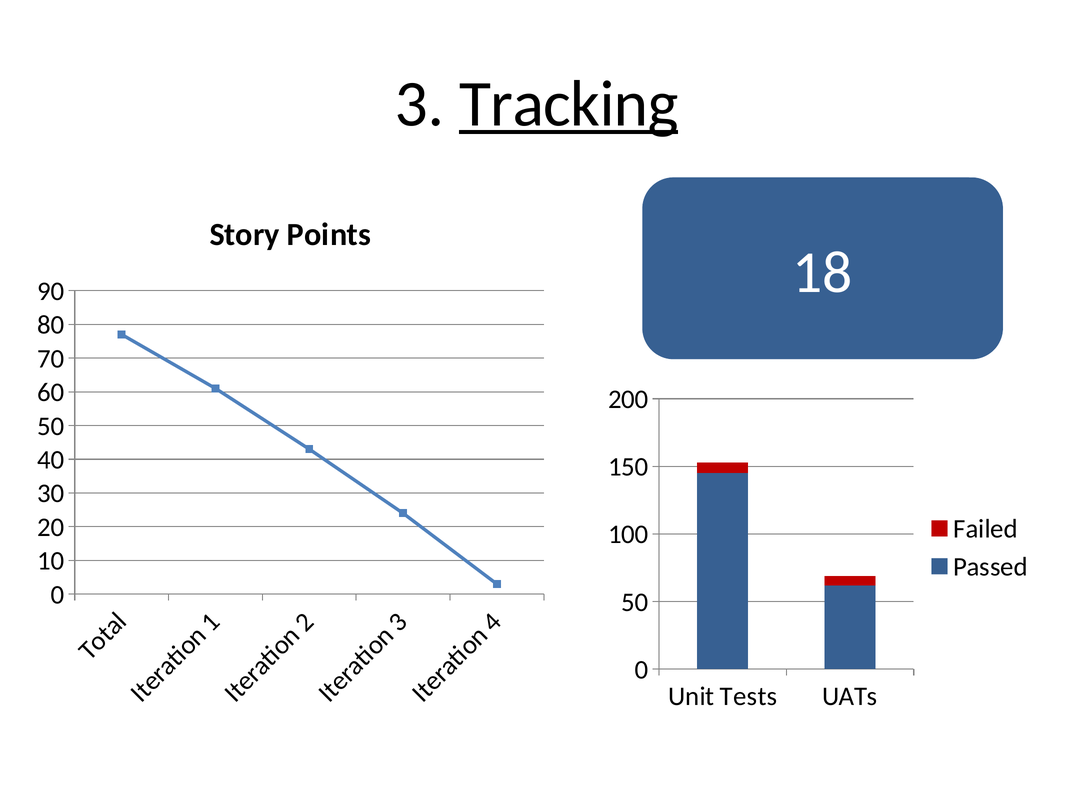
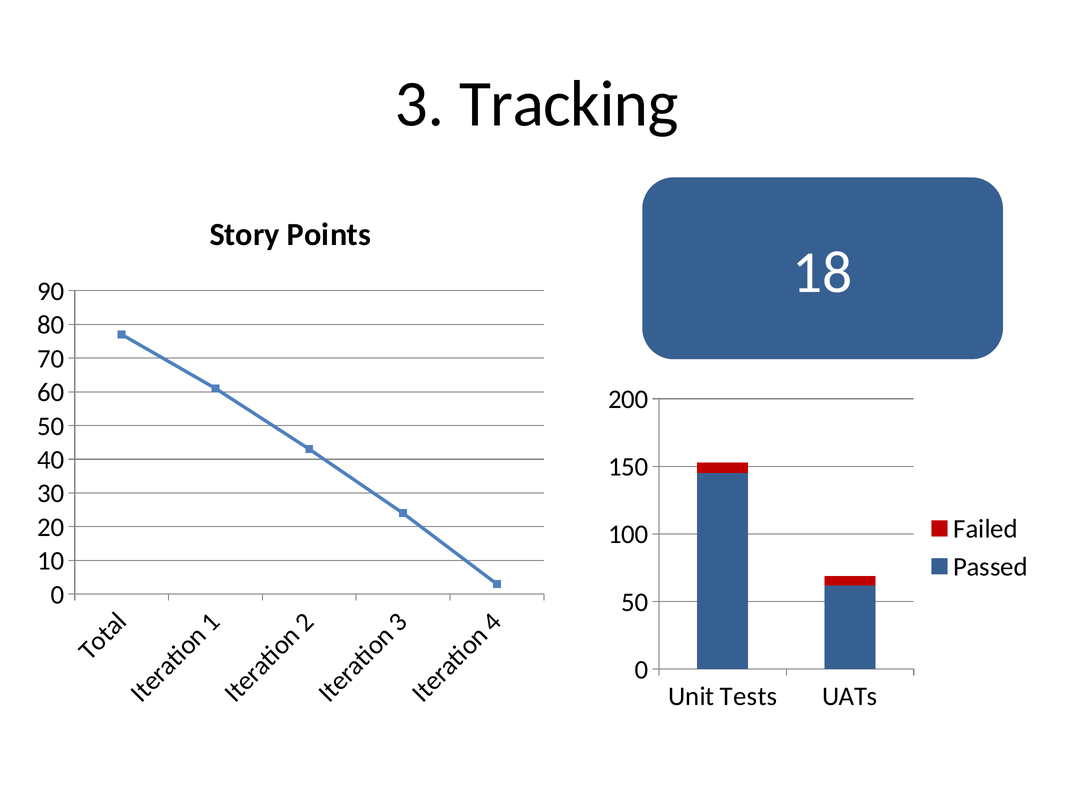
Tracking underline: present -> none (569, 104)
